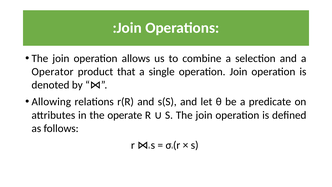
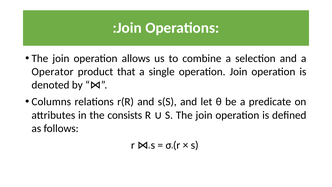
Allowing: Allowing -> Columns (51, 102)
operate: operate -> consists (125, 115)
